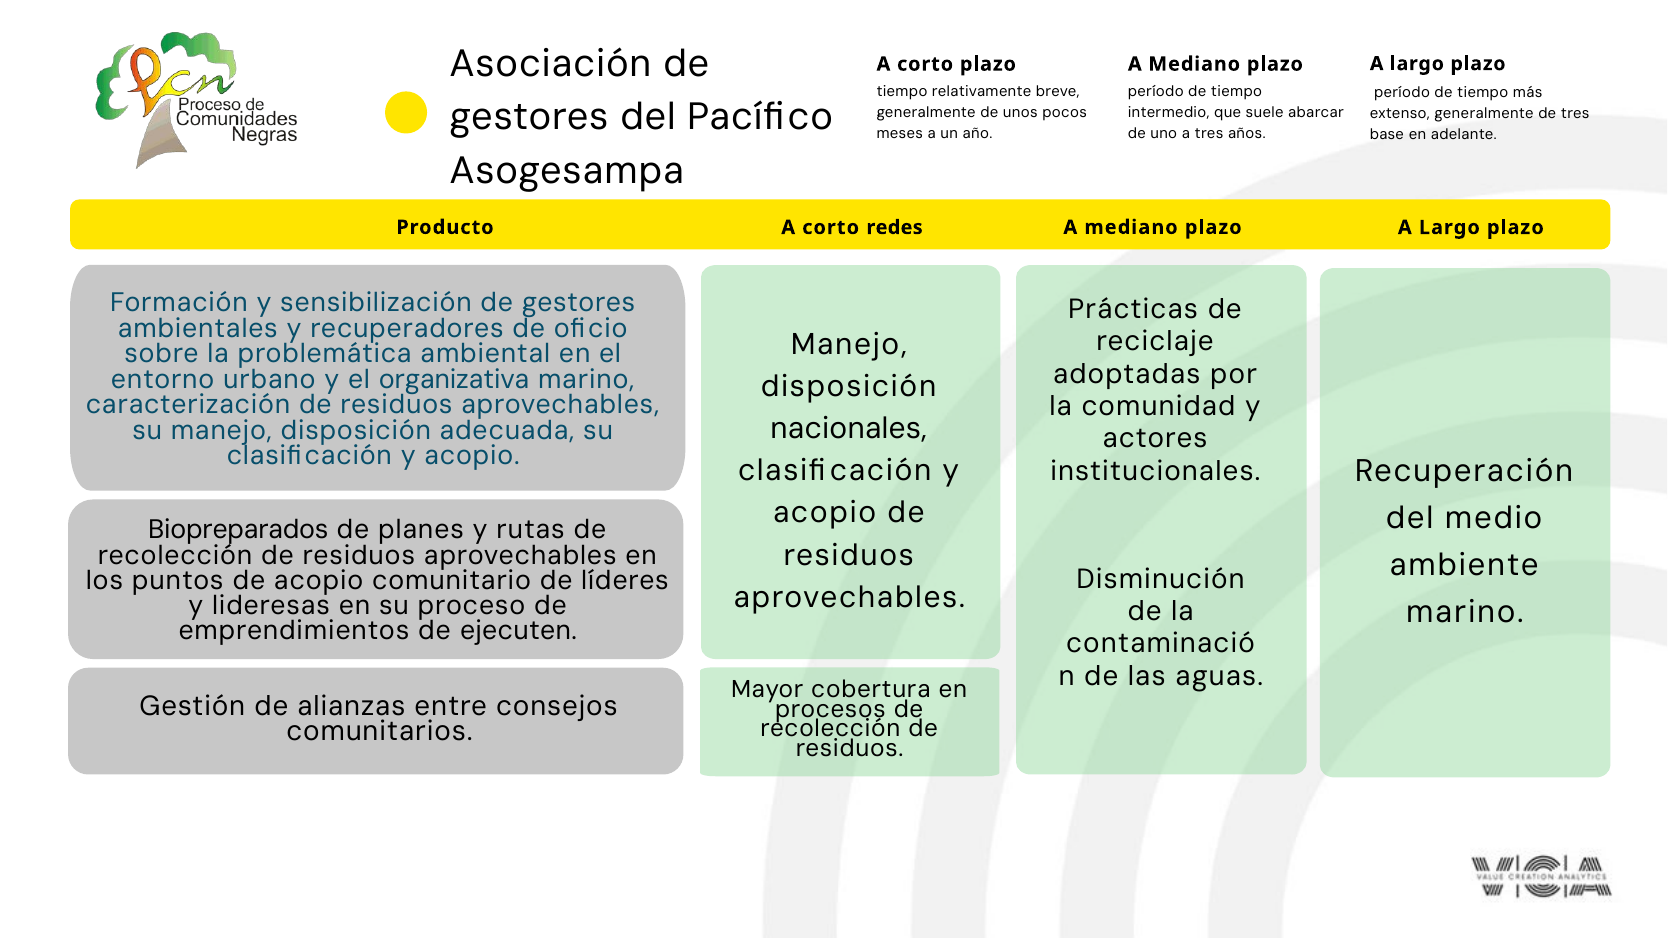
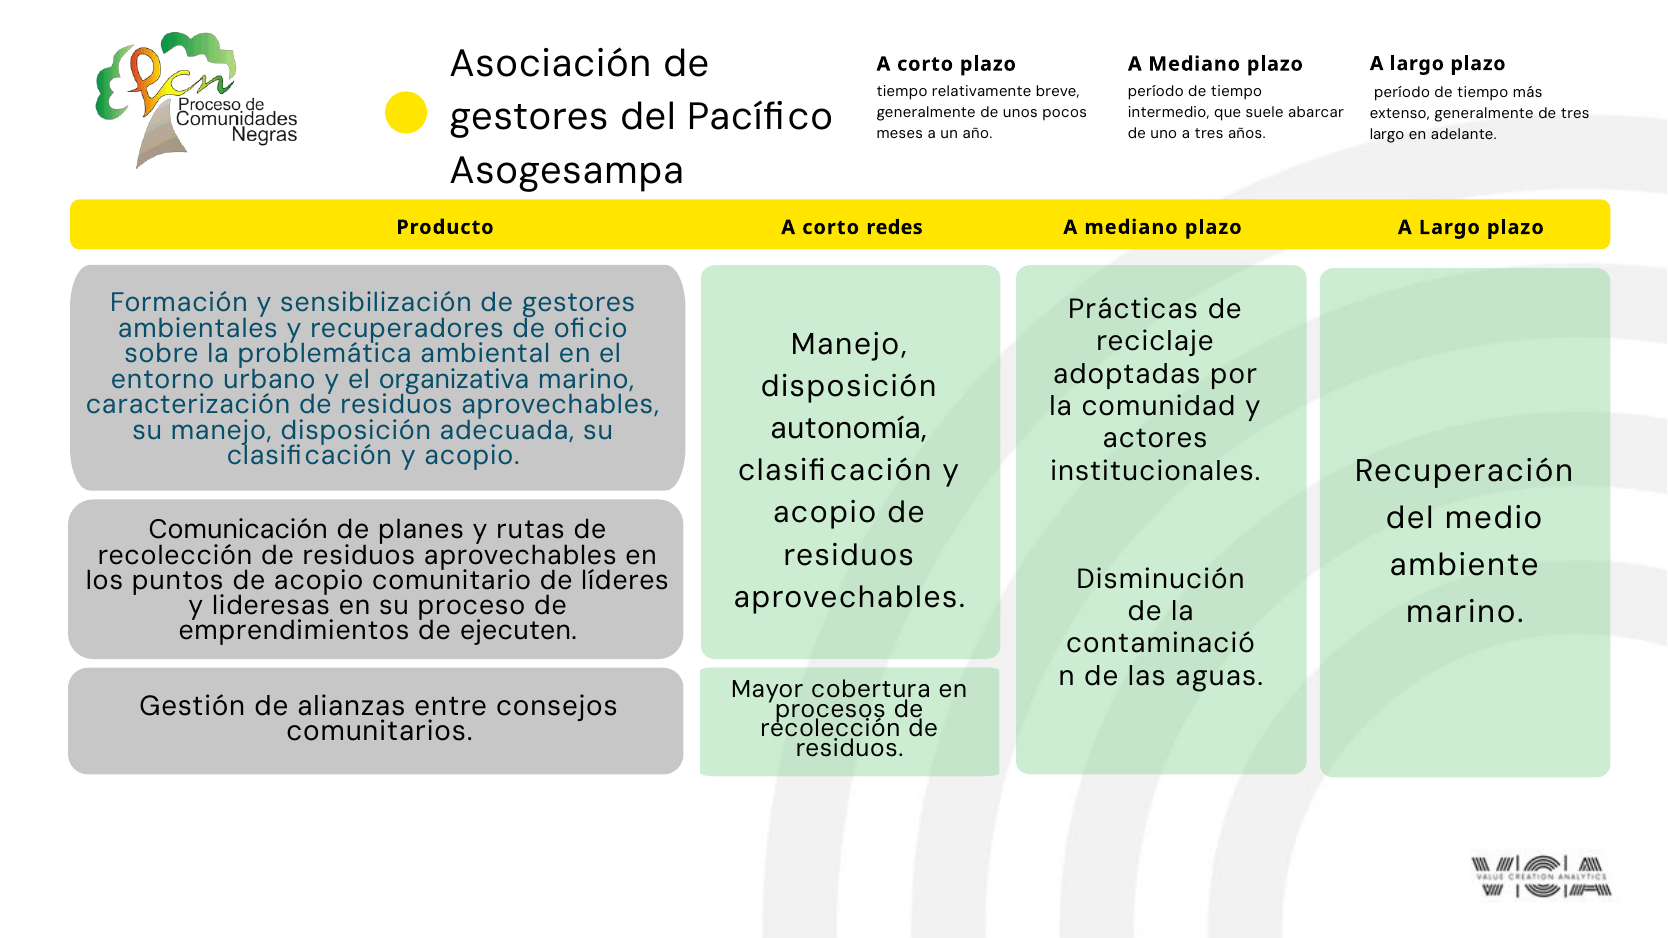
base: base -> largo (1387, 134)
nacionales: nacionales -> autonomía (849, 429)
Biopreparados: Biopreparados -> Comunicación (238, 530)
